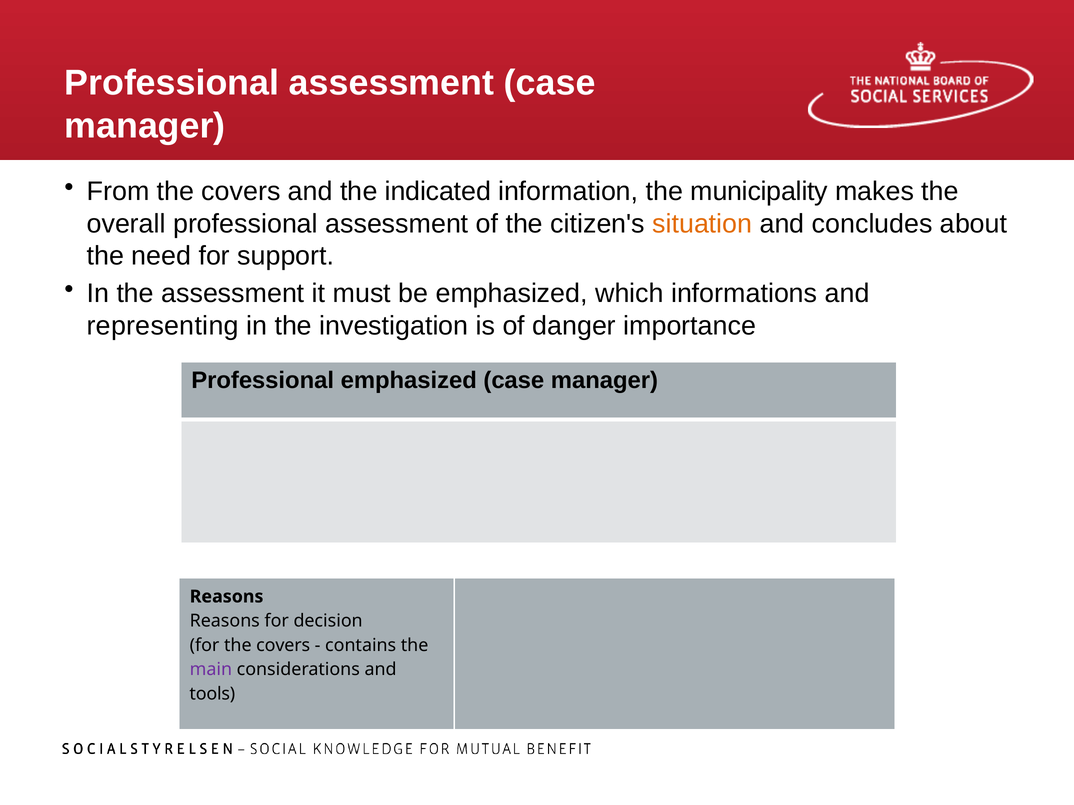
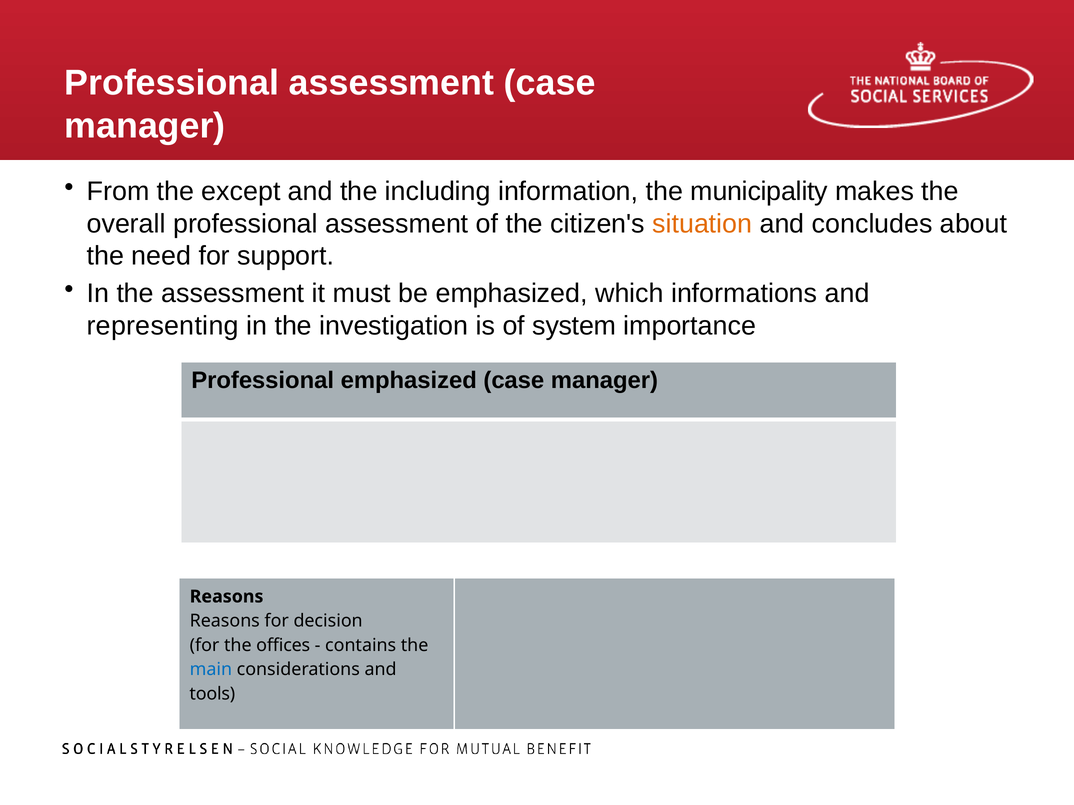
From the covers: covers -> except (241, 192)
indicated: indicated -> including (438, 192)
danger: danger -> system (574, 326)
for the covers: covers -> offices (283, 646)
main colour: purple -> blue (211, 670)
